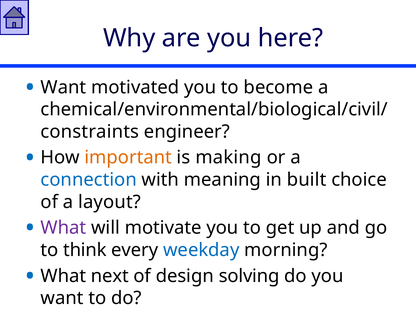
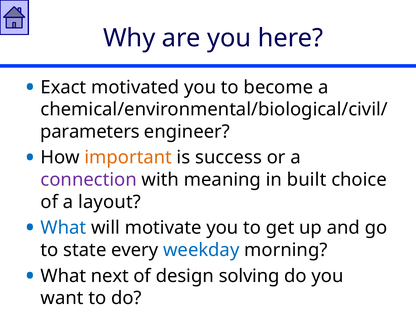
Want: Want -> Exact (63, 87)
constraints: constraints -> parameters (90, 132)
making: making -> success (229, 158)
connection colour: blue -> purple (89, 180)
What colour: purple -> blue (63, 228)
think: think -> state (85, 250)
